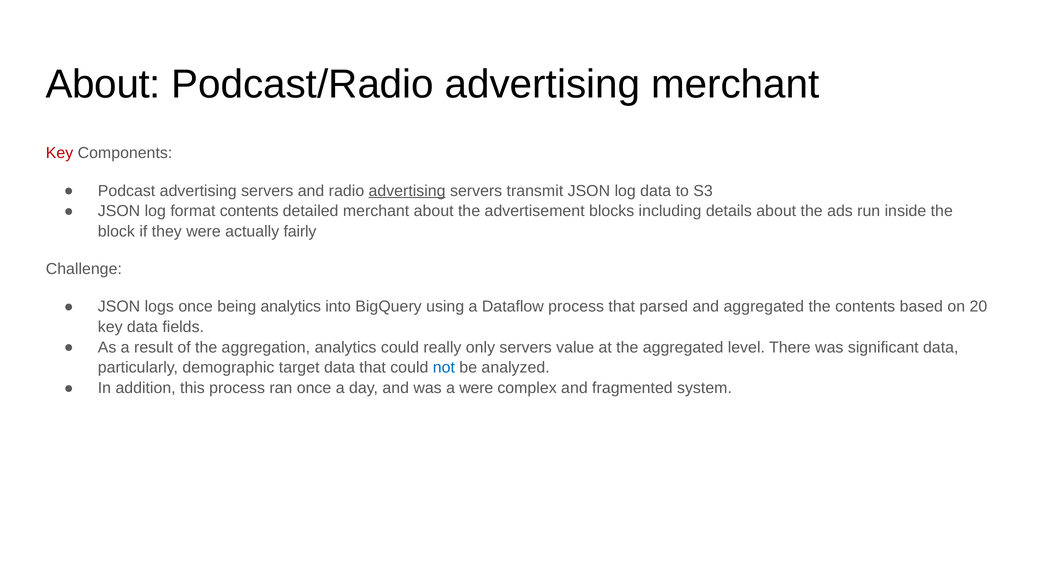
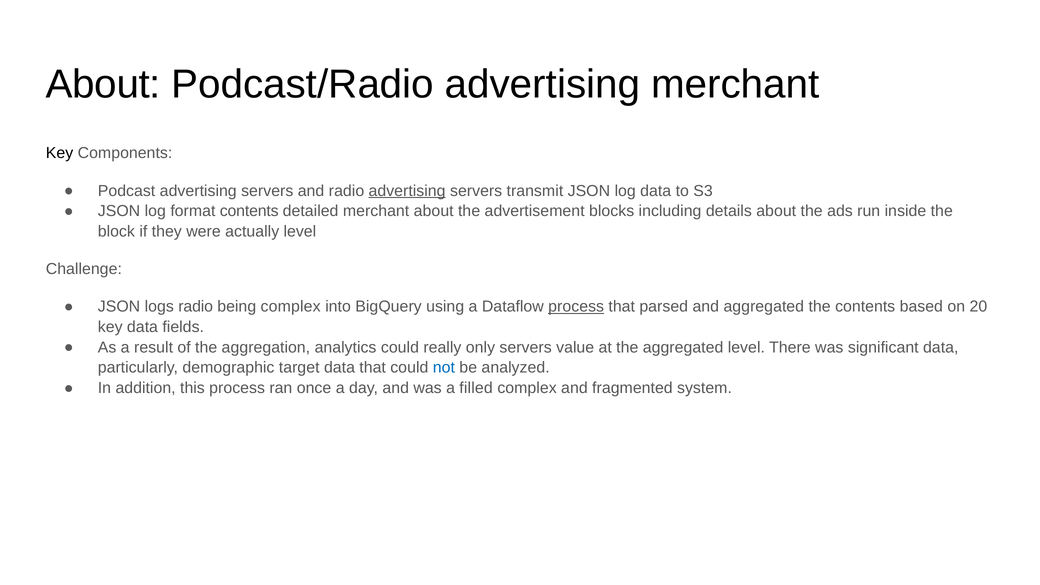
Key colour: red -> black (60, 153)
actually fairly: fairly -> level (300, 231)
logs once: once -> radio (196, 307)
being analytics: analytics -> complex (291, 307)
process underline: none -> present (576, 307)
a were: were -> filled (476, 388)
